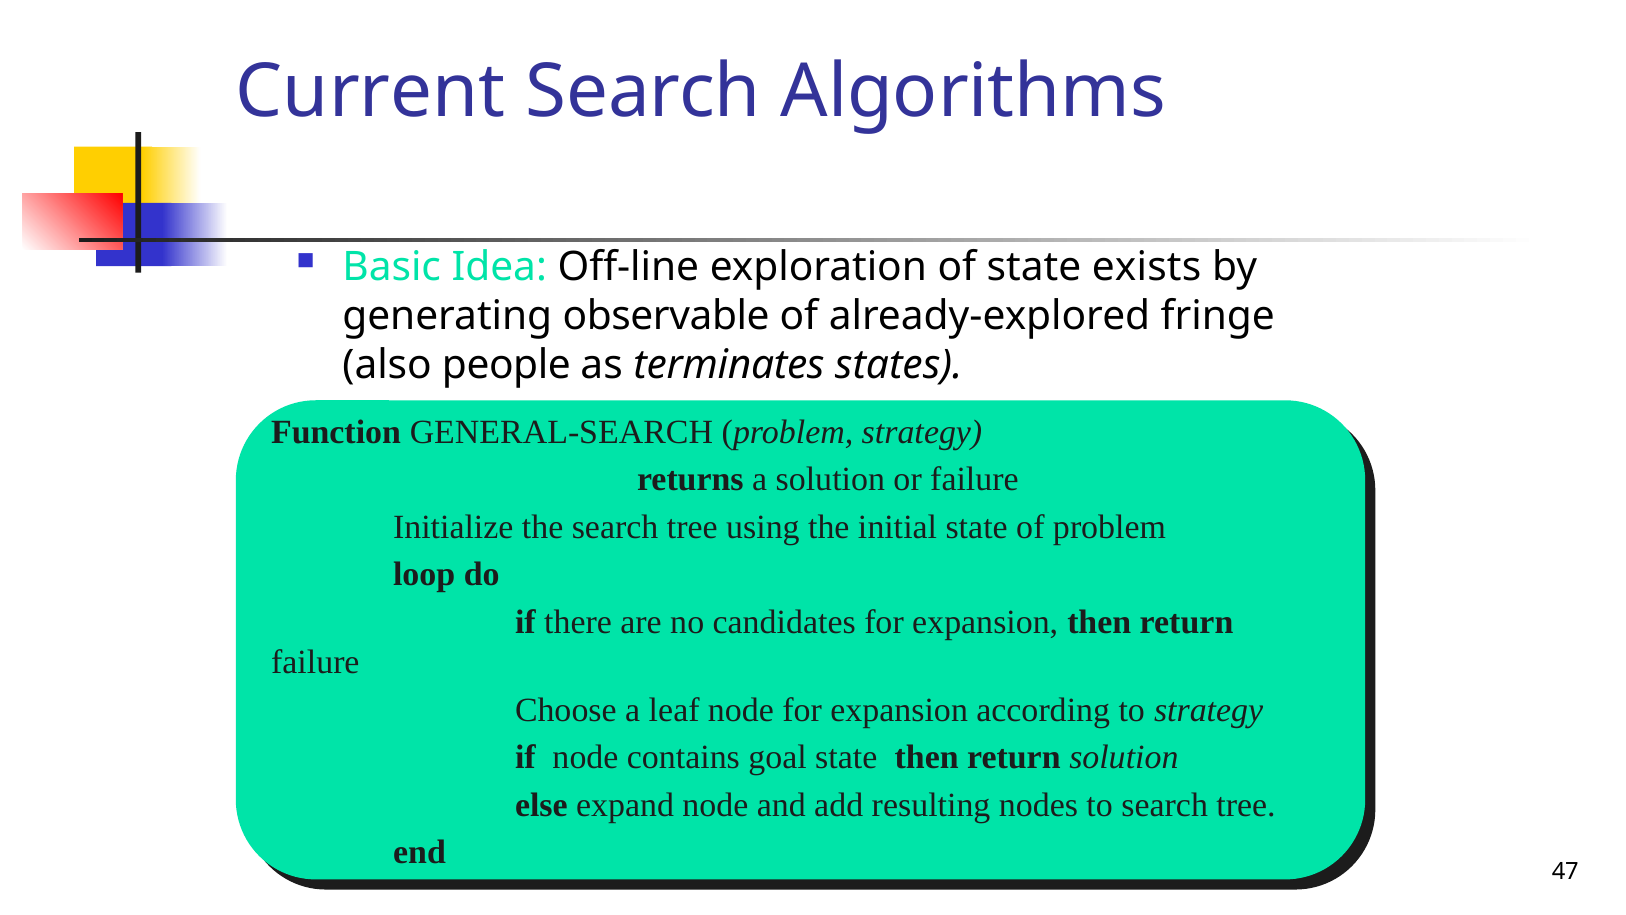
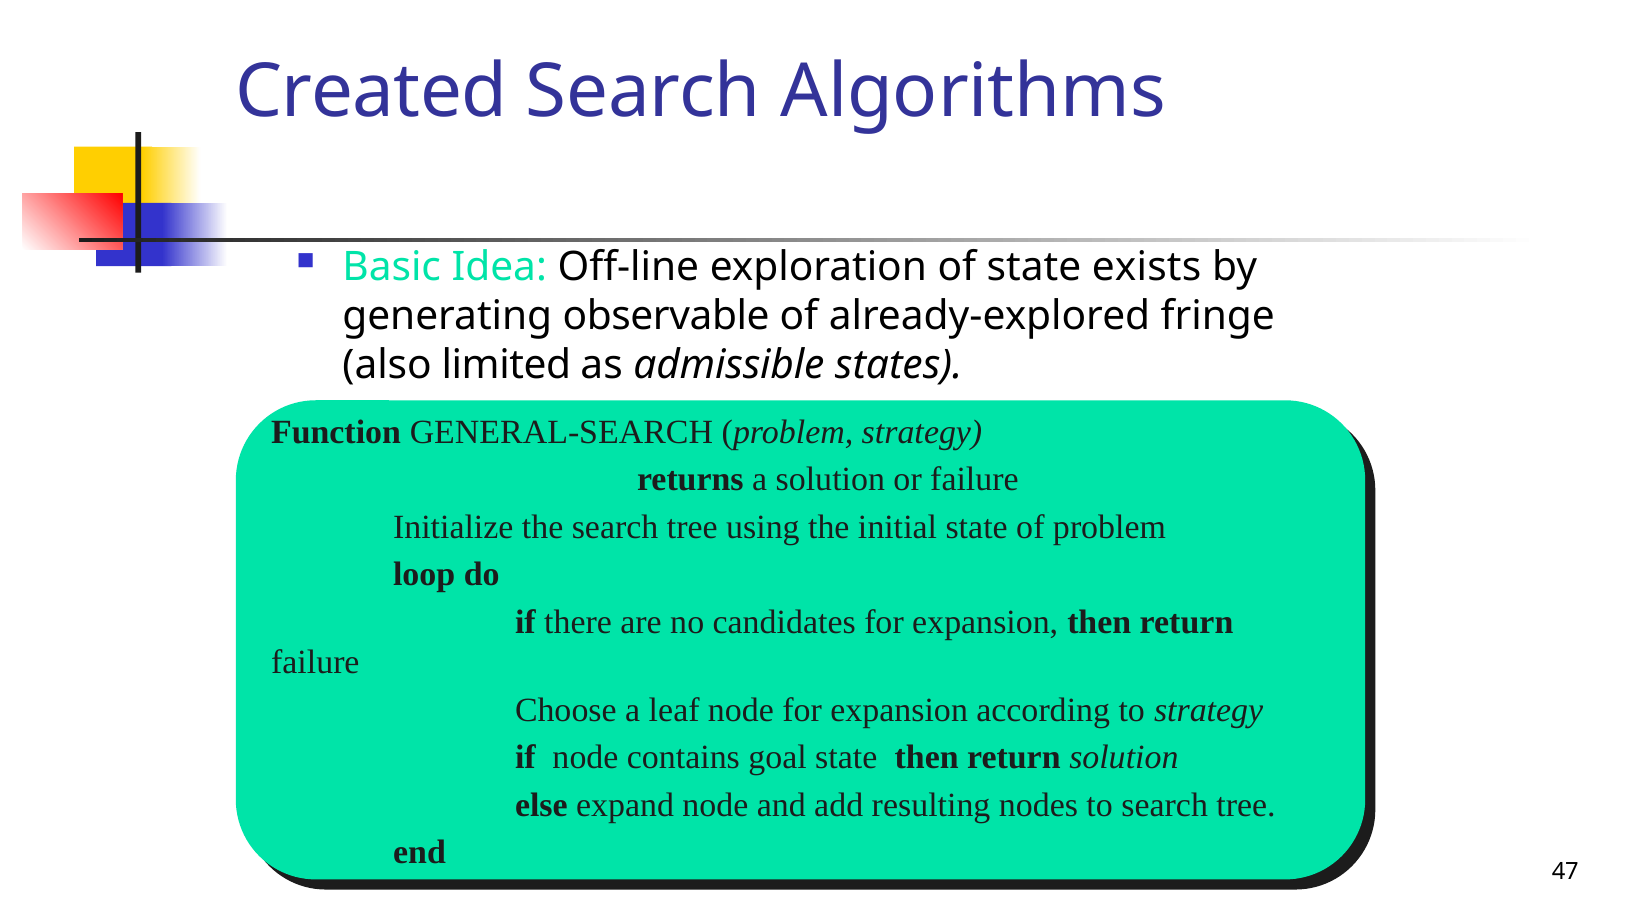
Current: Current -> Created (371, 92)
people: people -> limited (506, 365)
terminates: terminates -> admissible (729, 365)
